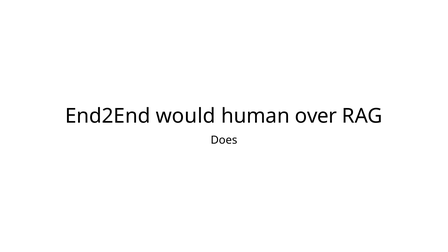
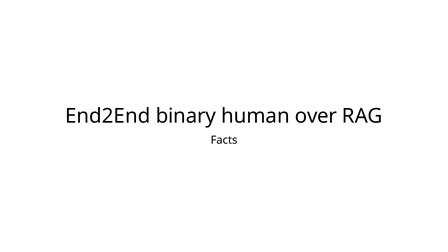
would: would -> binary (186, 116)
Does: Does -> Facts (224, 140)
